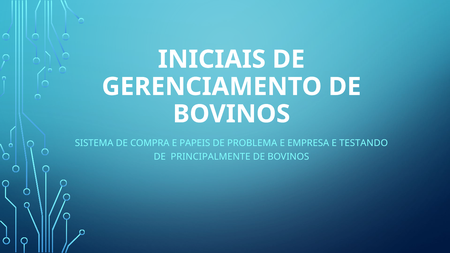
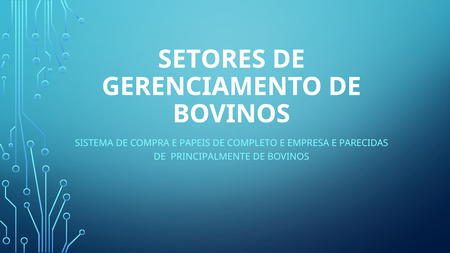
INICIAIS: INICIAIS -> SETORES (212, 59)
PROBLEMA: PROBLEMA -> COMPLETO (252, 143)
TESTANDO: TESTANDO -> PARECIDAS (364, 143)
